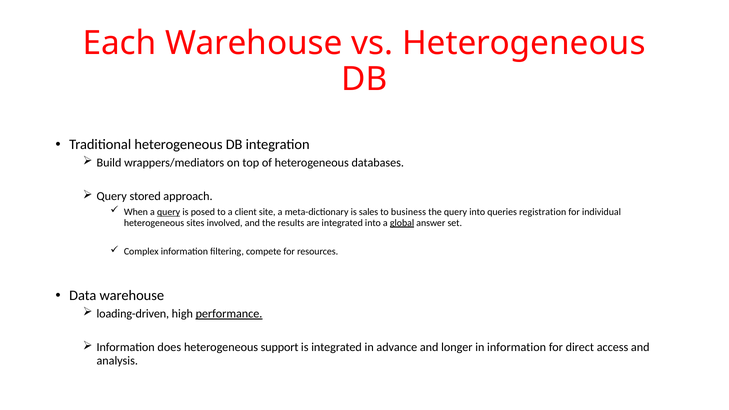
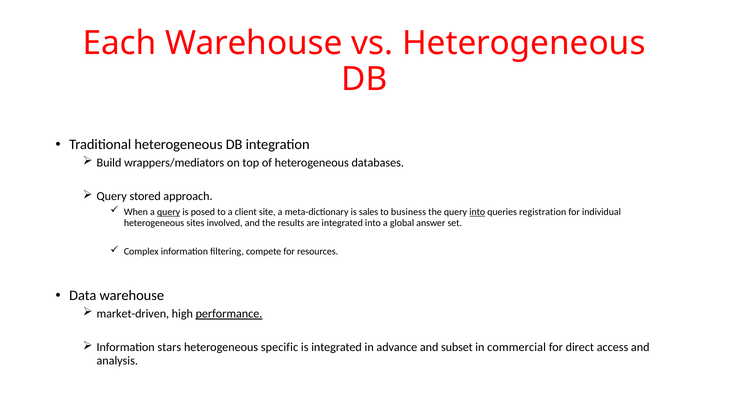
into underline: none -> present (477, 212)
global underline: present -> none (402, 223)
loading-driven: loading-driven -> market-driven (133, 314)
does: does -> stars (169, 348)
support: support -> specific (280, 348)
longer: longer -> subset (457, 348)
in information: information -> commercial (517, 348)
